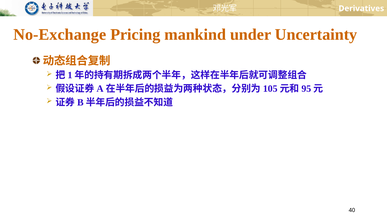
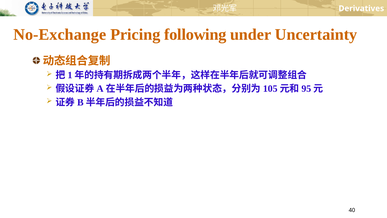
mankind: mankind -> following (195, 34)
